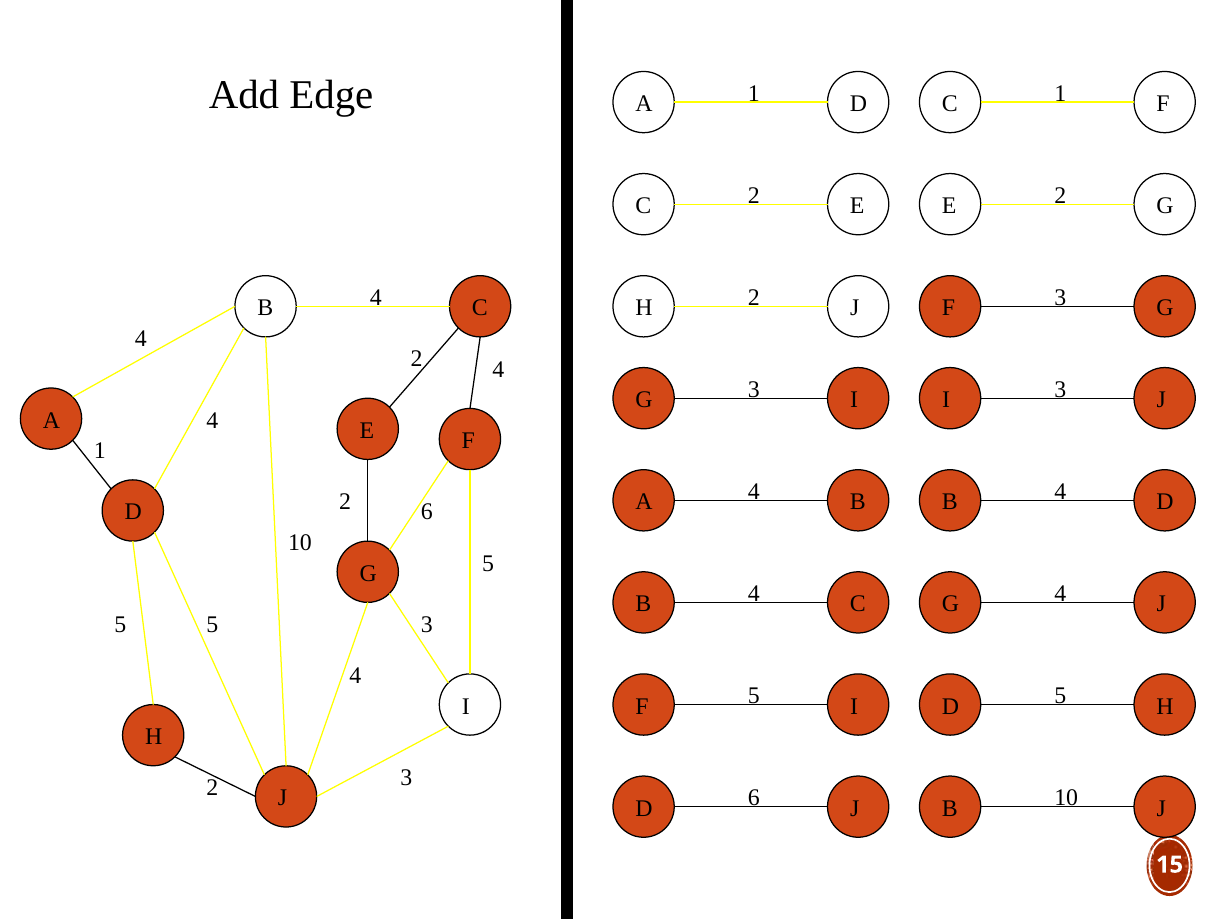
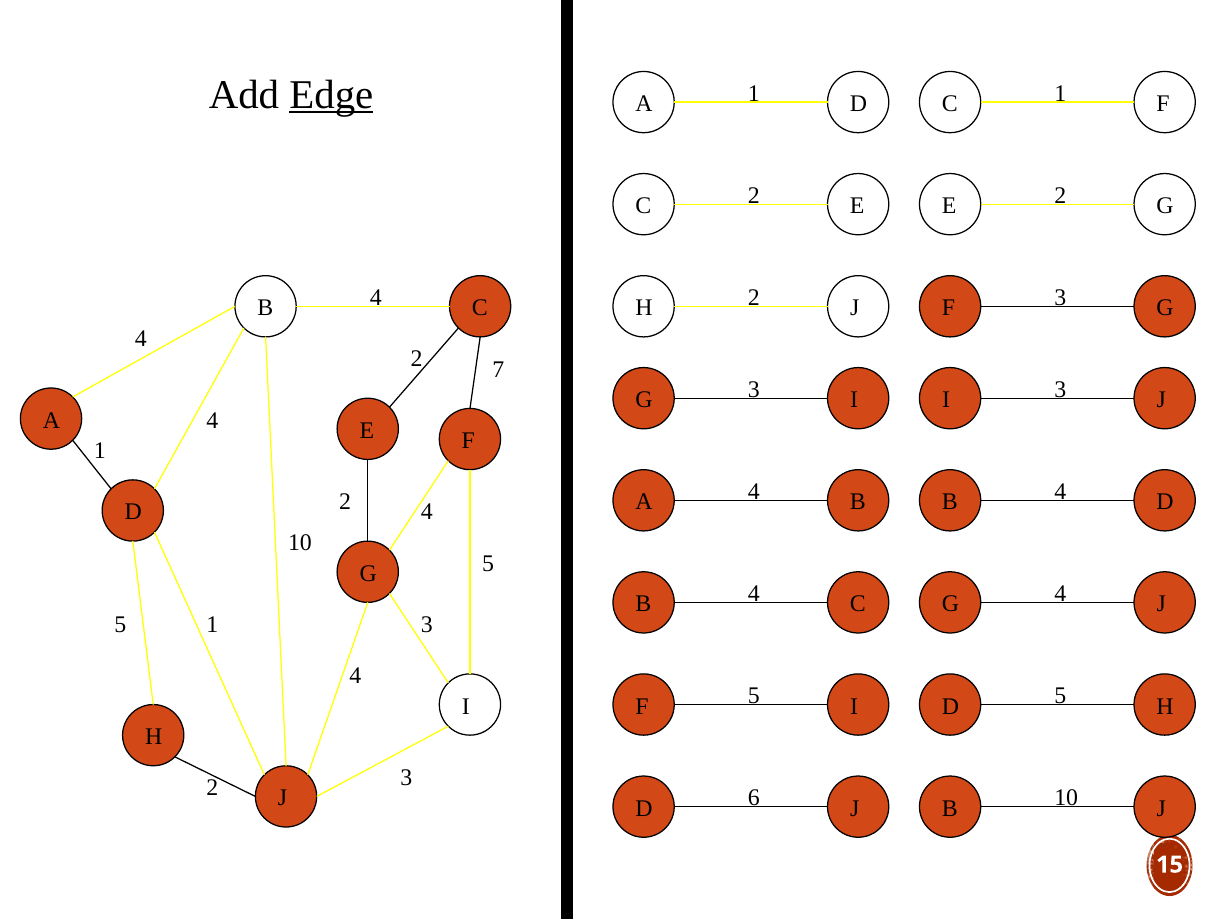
Edge underline: none -> present (331, 95)
2 4: 4 -> 7 (498, 369)
2 6: 6 -> 4 (427, 512)
5 5: 5 -> 1 (212, 625)
